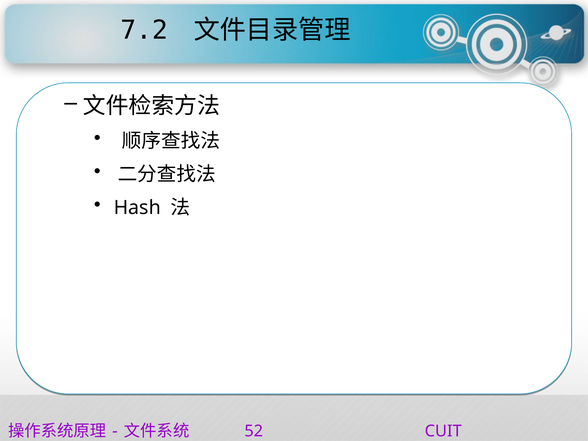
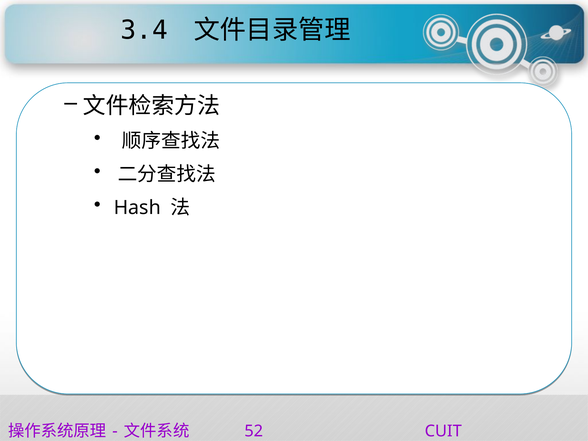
7.2: 7.2 -> 3.4 (144, 30)
